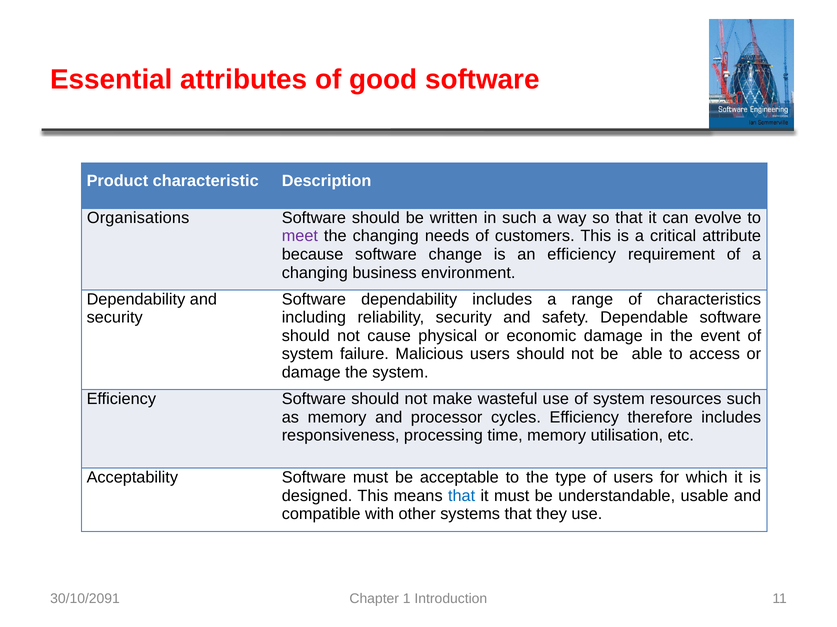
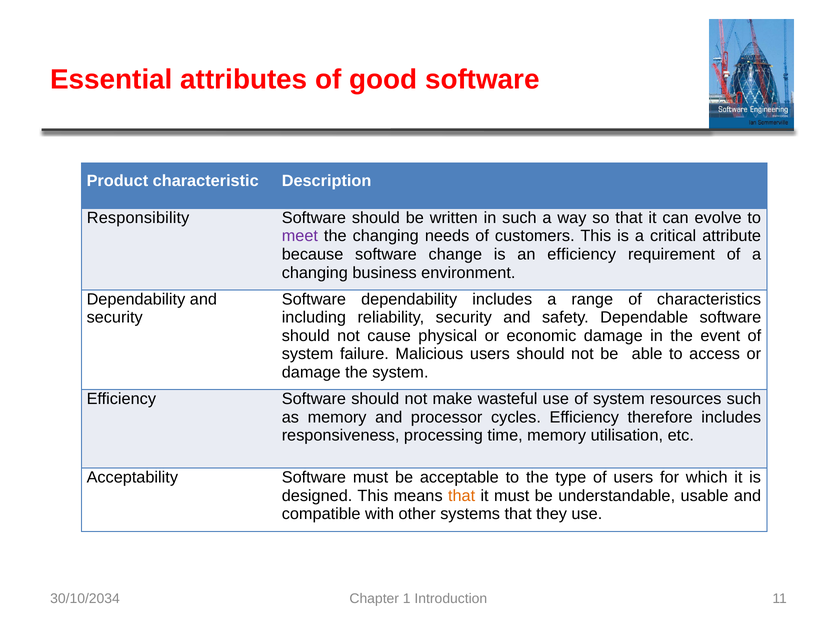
Organisations: Organisations -> Responsibility (138, 218)
that colour: blue -> orange (462, 496)
30/10/2091: 30/10/2091 -> 30/10/2034 (85, 599)
